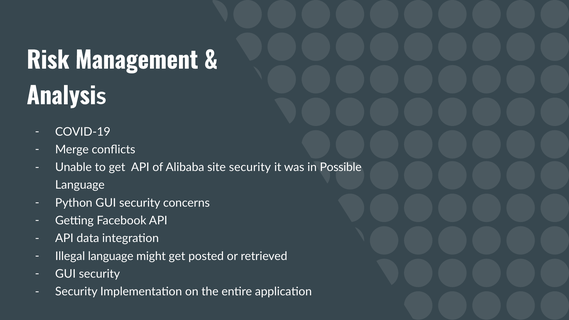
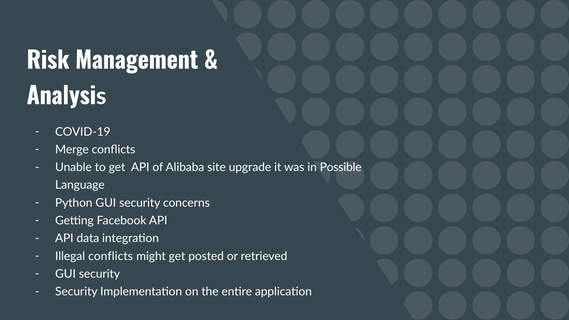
site security: security -> upgrade (250, 167)
Illegal language: language -> conflicts (111, 256)
